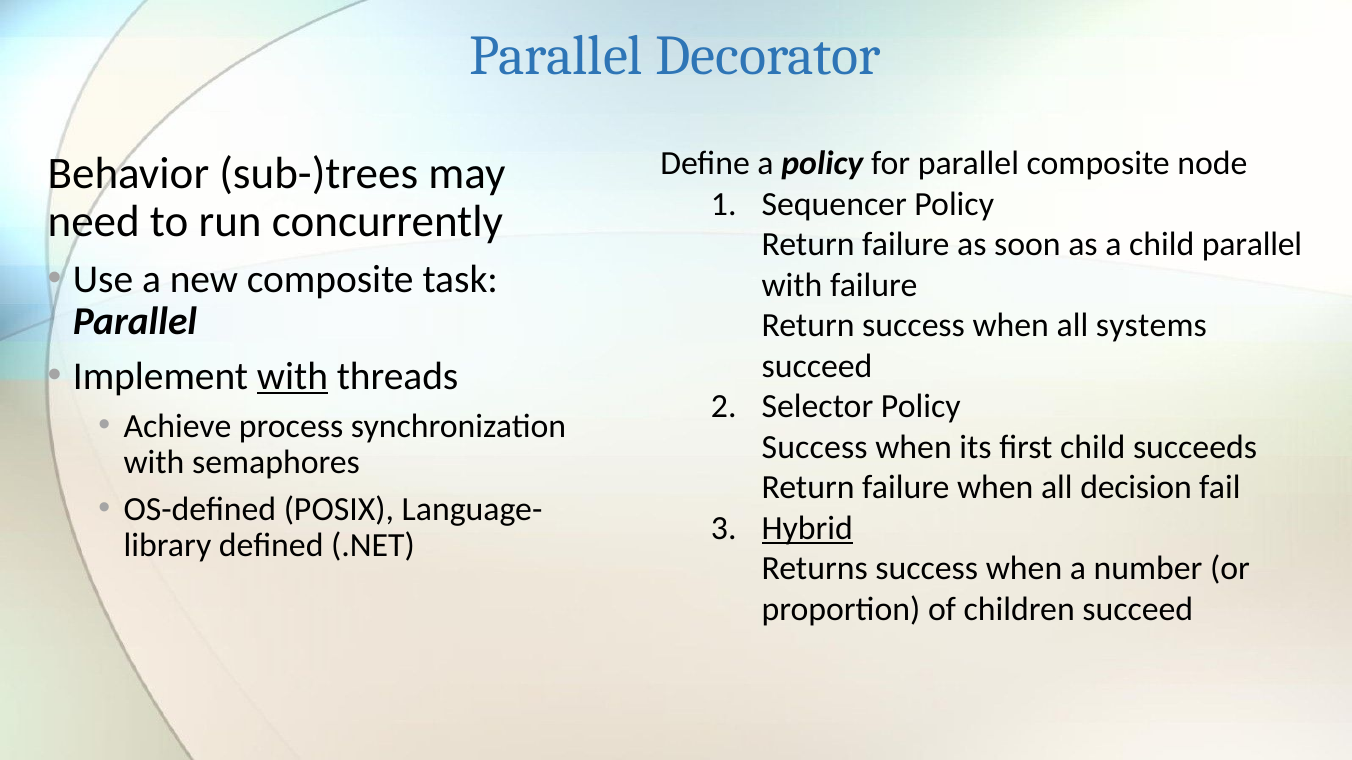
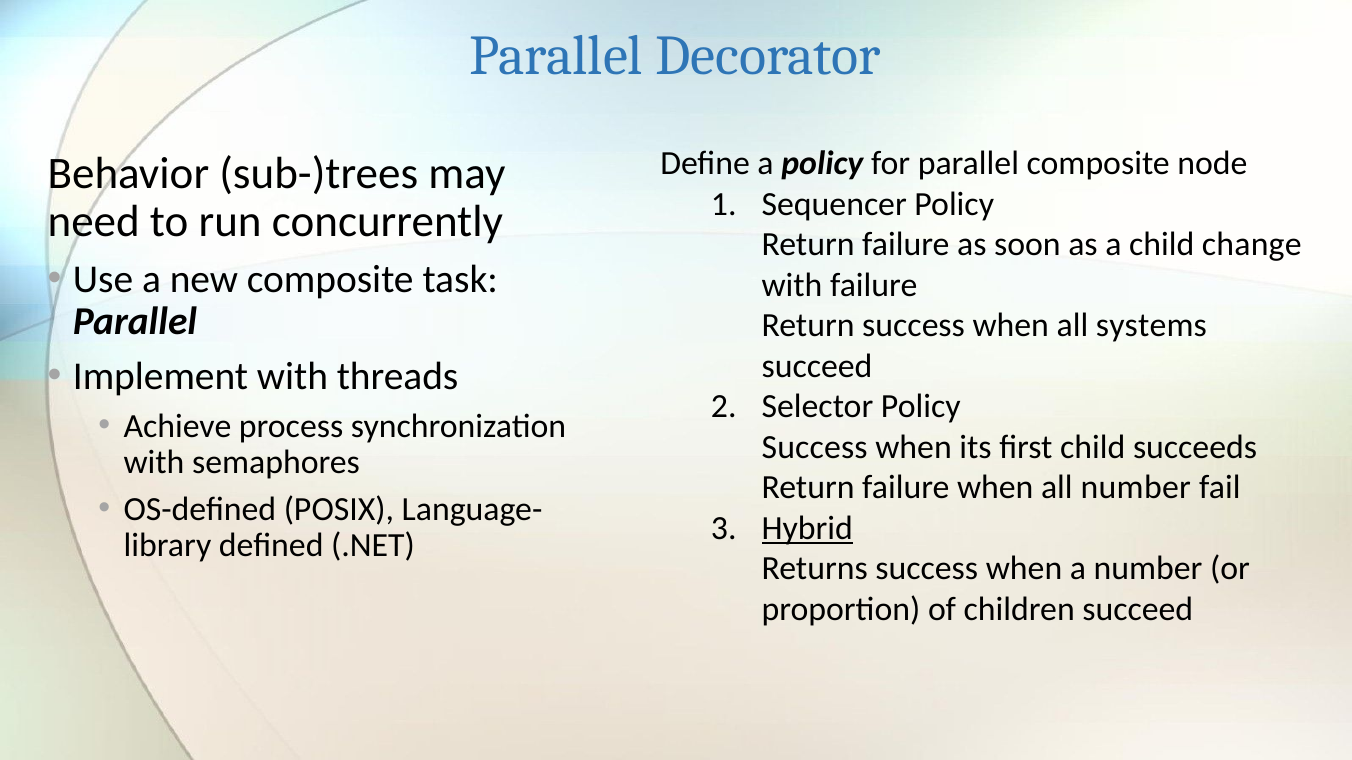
child parallel: parallel -> change (1252, 245)
with underline: present -> none (292, 376)
all decision: decision -> number (1136, 488)
